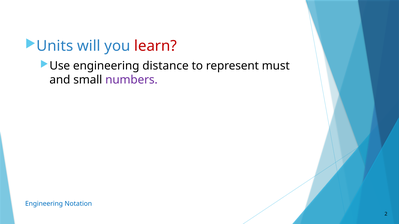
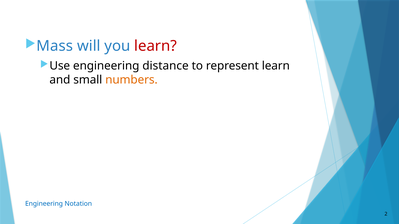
Units: Units -> Mass (55, 46)
represent must: must -> learn (276, 66)
numbers colour: purple -> orange (131, 80)
